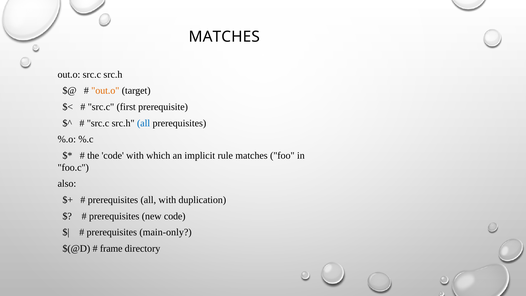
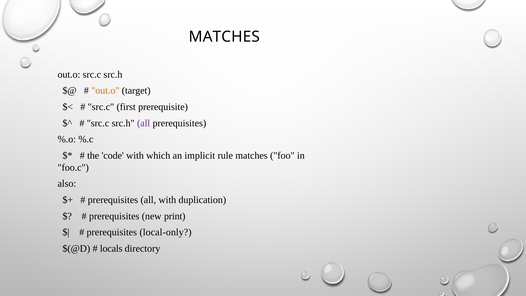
all colour: blue -> purple (144, 123)
new code: code -> print (175, 216)
main-only: main-only -> local-only (166, 232)
frame: frame -> locals (111, 248)
